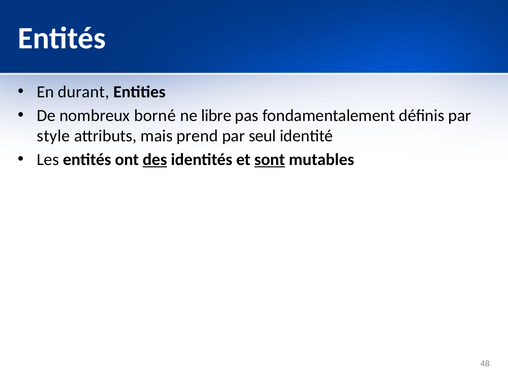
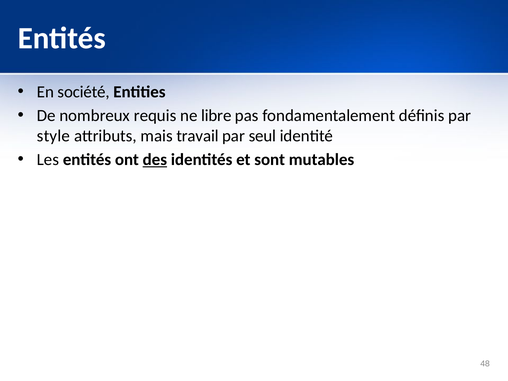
durant: durant -> société (84, 92)
borné: borné -> requis (155, 116)
prend: prend -> travail (198, 136)
sont underline: present -> none (270, 160)
